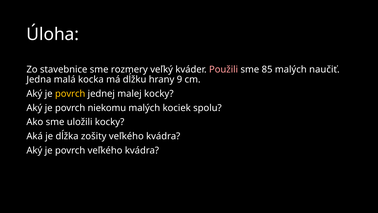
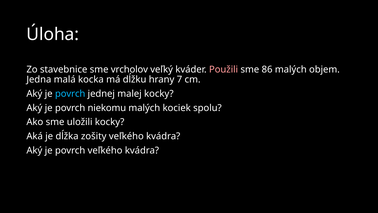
rozmery: rozmery -> vrcholov (129, 69)
85: 85 -> 86 (267, 69)
naučiť: naučiť -> objem (324, 69)
9: 9 -> 7 (179, 79)
povrch colour: yellow -> light blue (70, 94)
